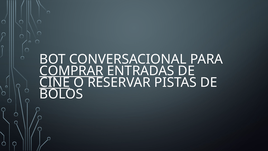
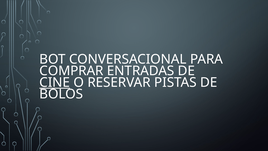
COMPRAR underline: present -> none (71, 71)
